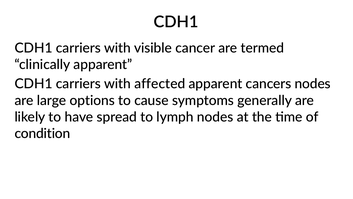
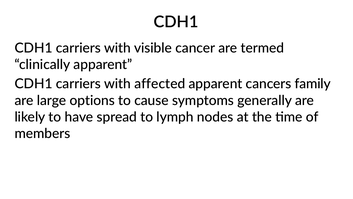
cancers nodes: nodes -> family (313, 84)
condition: condition -> members (42, 133)
